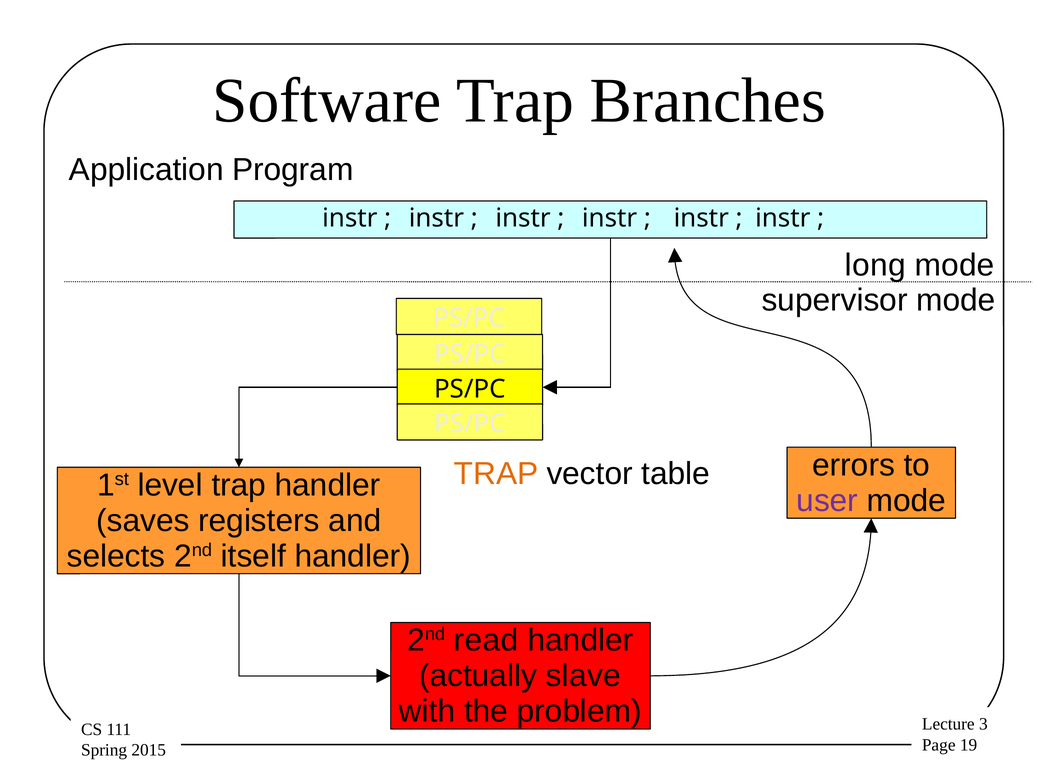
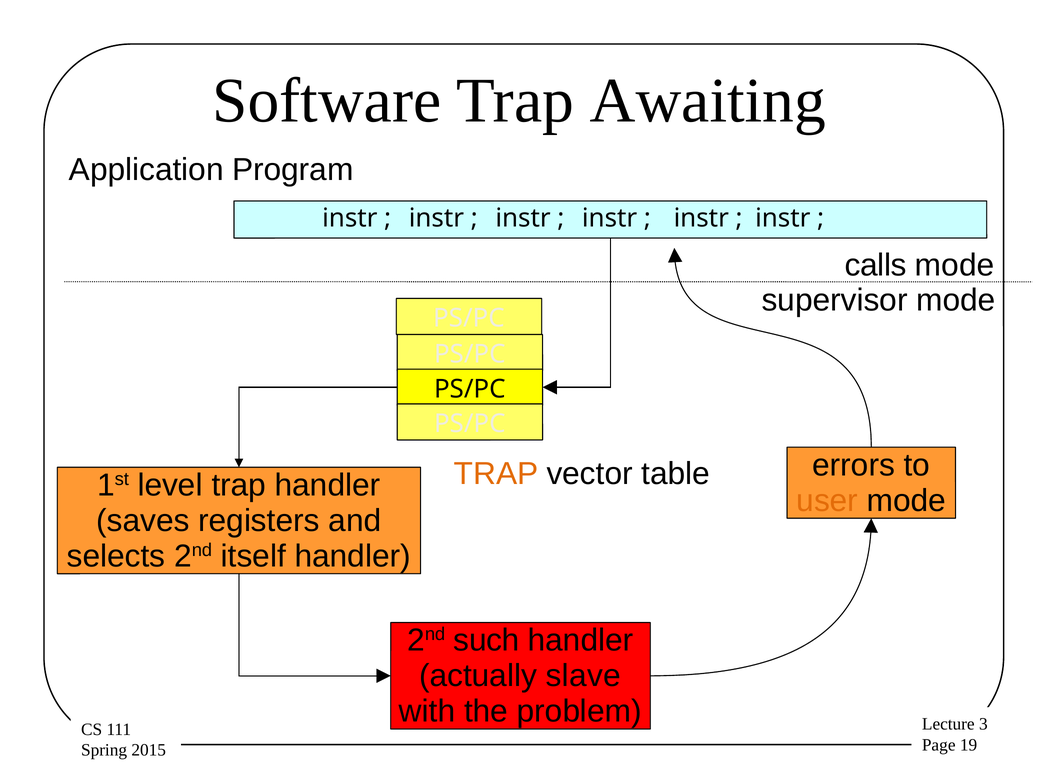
Branches: Branches -> Awaiting (708, 101)
long: long -> calls (876, 265)
user colour: purple -> orange (827, 500)
read: read -> such (487, 640)
